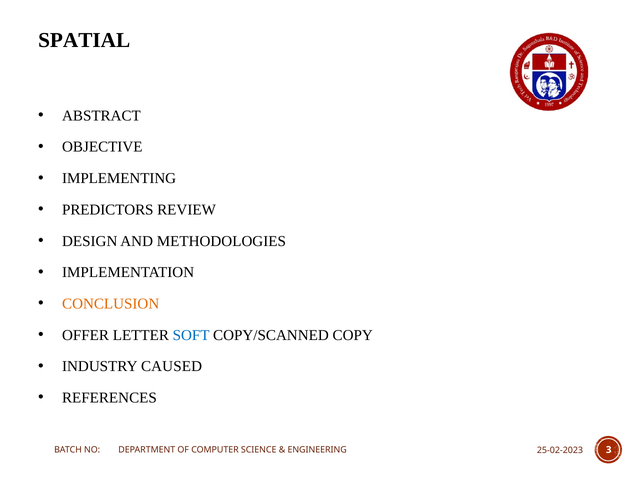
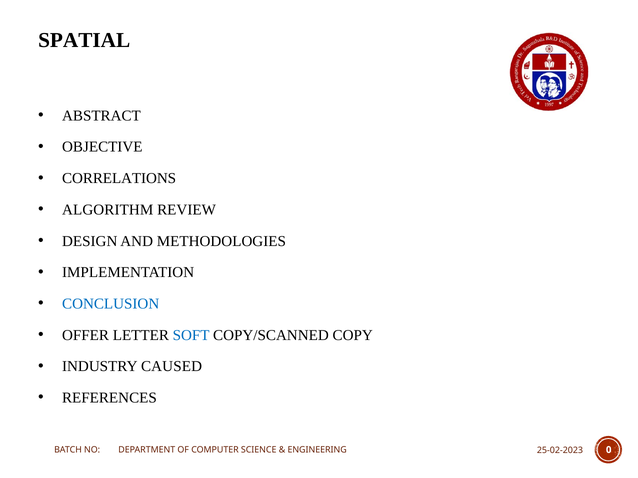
IMPLEMENTING: IMPLEMENTING -> CORRELATIONS (119, 179)
PREDICTORS: PREDICTORS -> ALGORITHM (108, 210)
CONCLUSION colour: orange -> blue (111, 304)
3: 3 -> 0 (609, 450)
